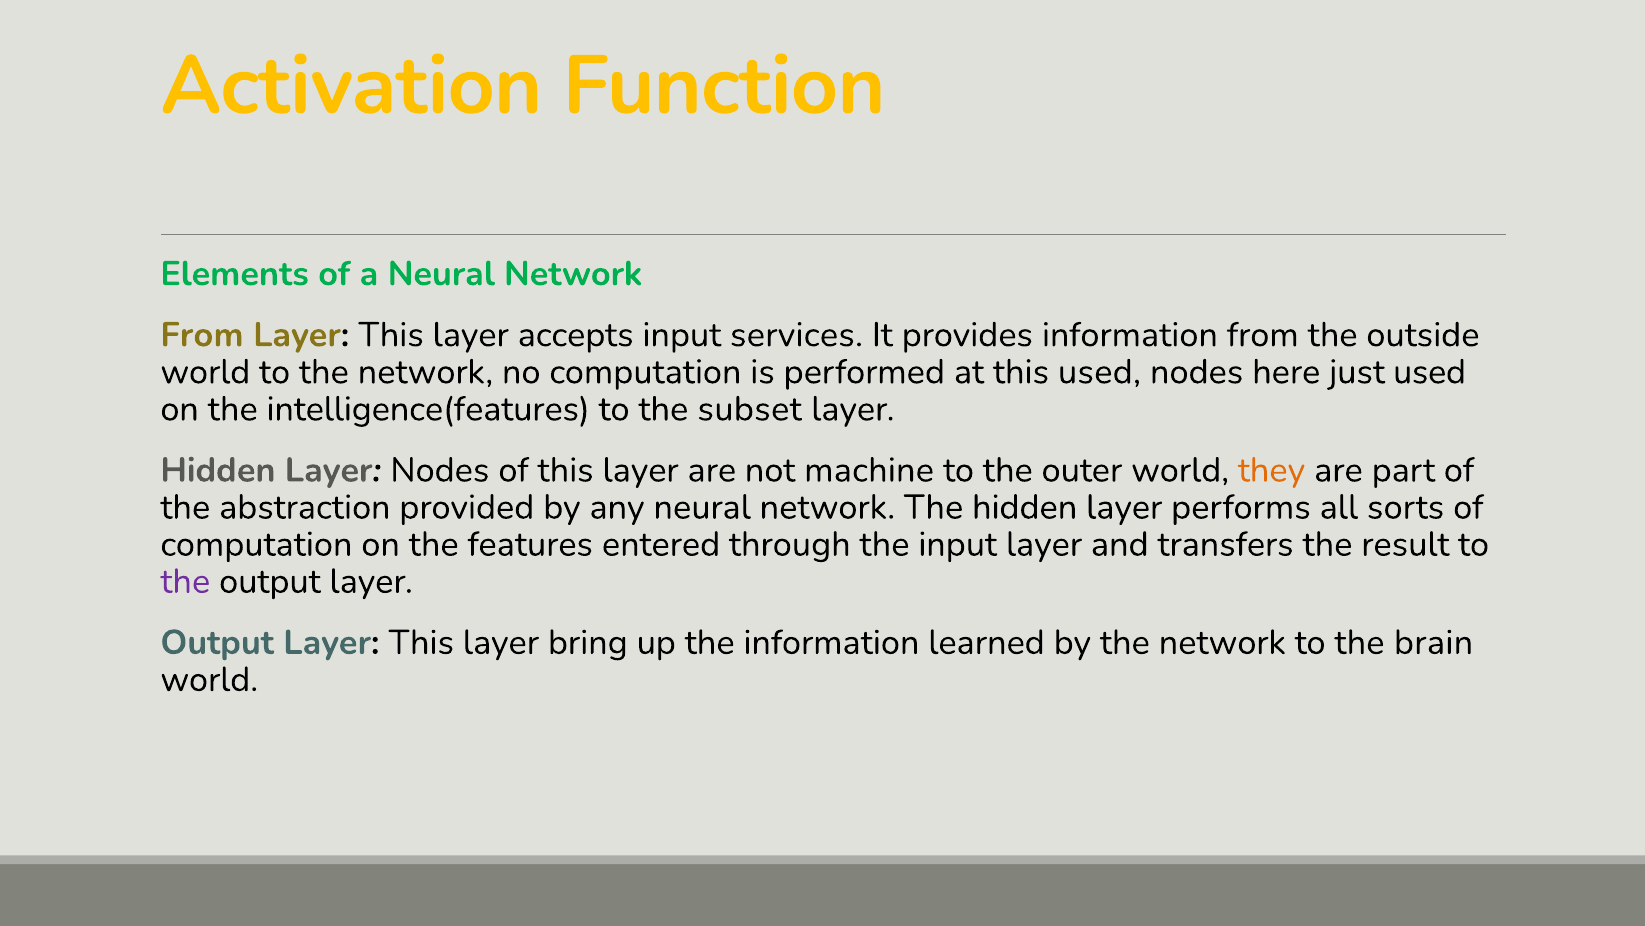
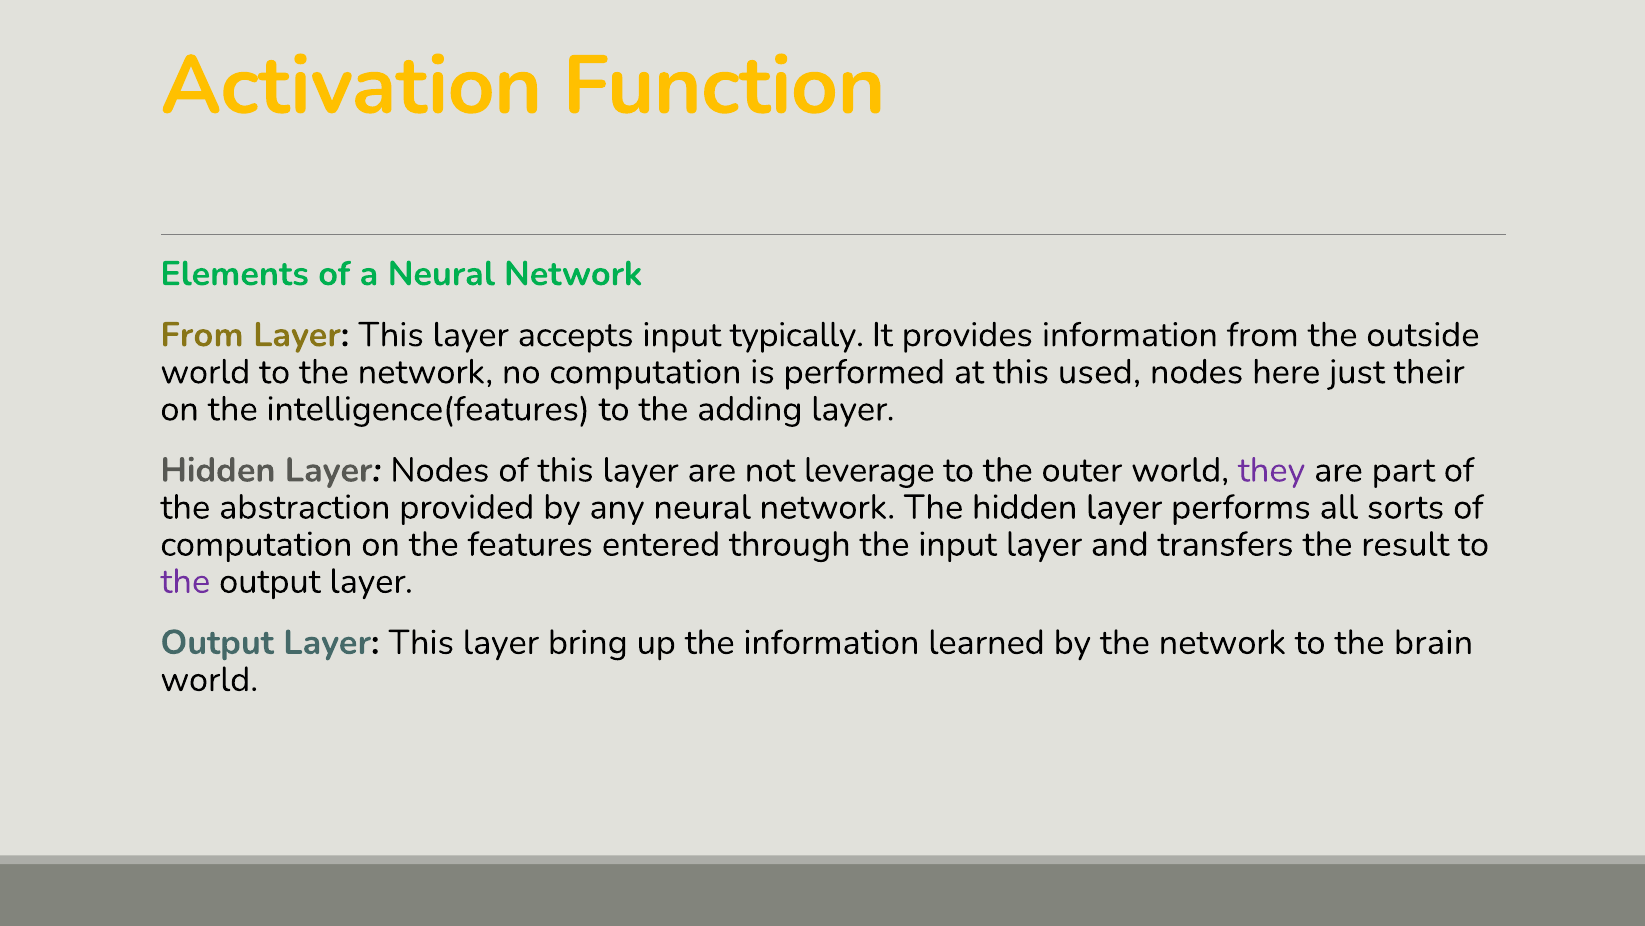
services: services -> typically (797, 335)
just used: used -> their (1429, 372)
subset: subset -> adding (750, 409)
machine: machine -> leverage (869, 470)
they colour: orange -> purple (1272, 470)
